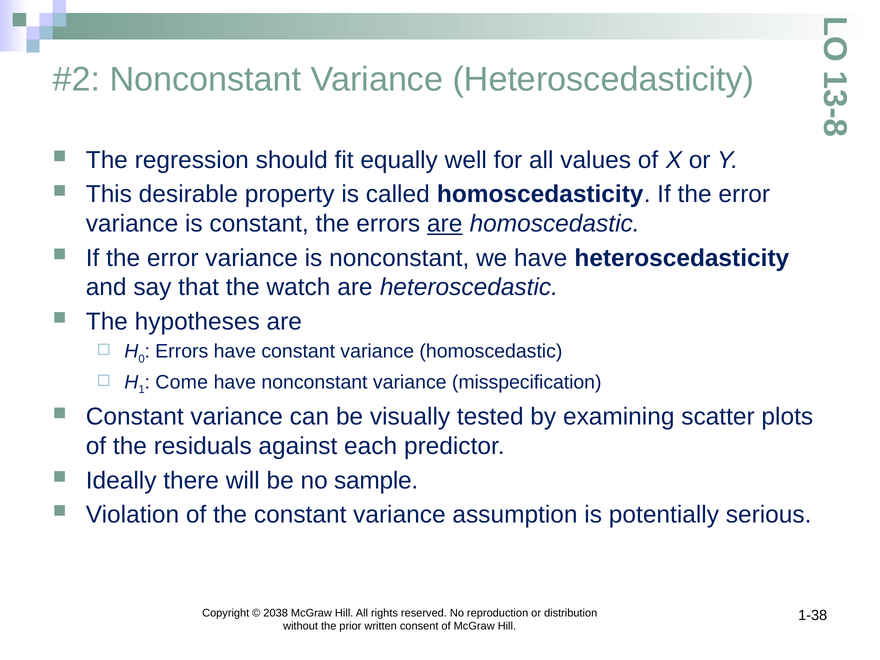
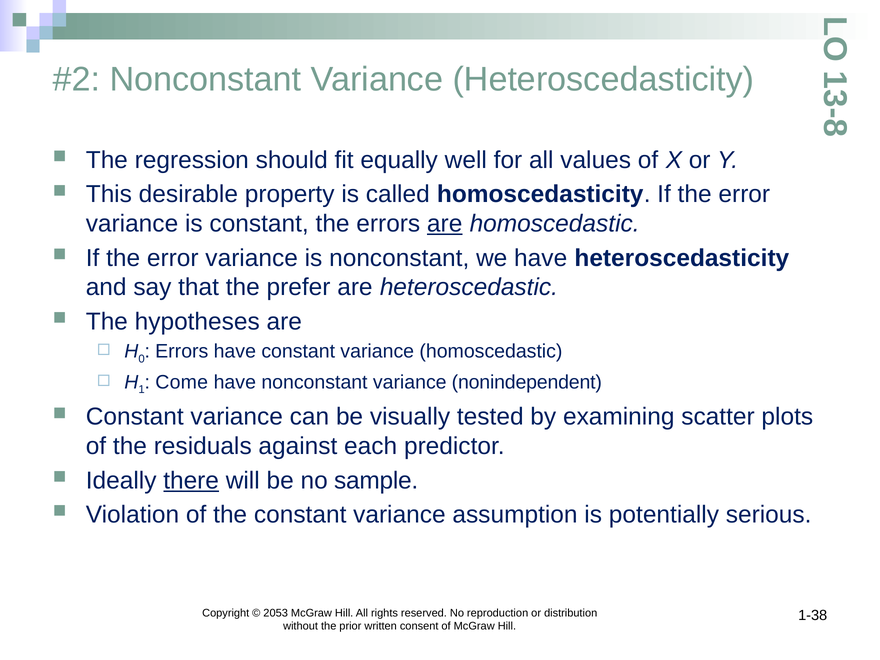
watch: watch -> prefer (299, 287)
misspecification: misspecification -> nonindependent (527, 382)
there underline: none -> present (191, 481)
2038: 2038 -> 2053 (276, 613)
